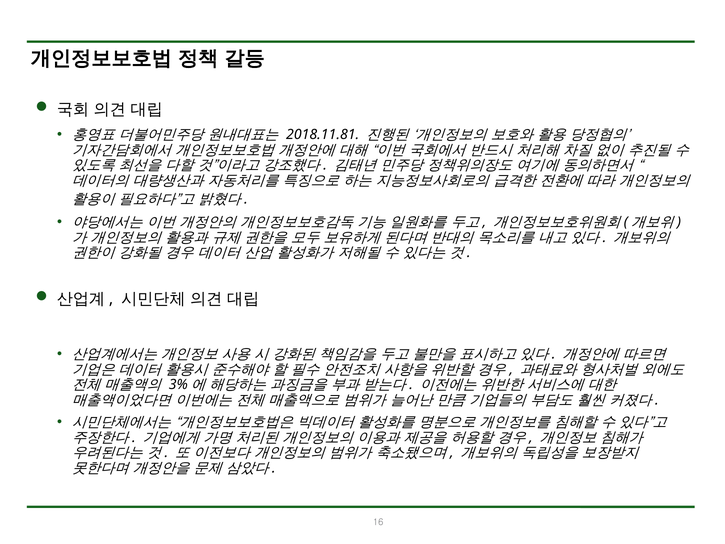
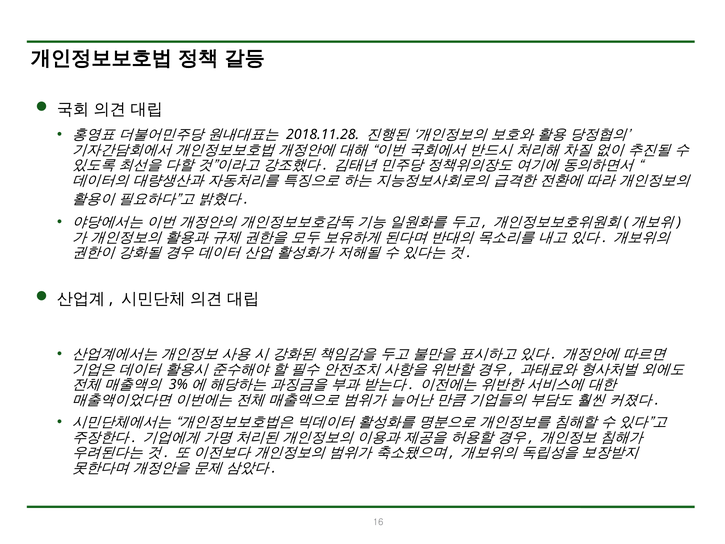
2018.11.81: 2018.11.81 -> 2018.11.28 (323, 135)
